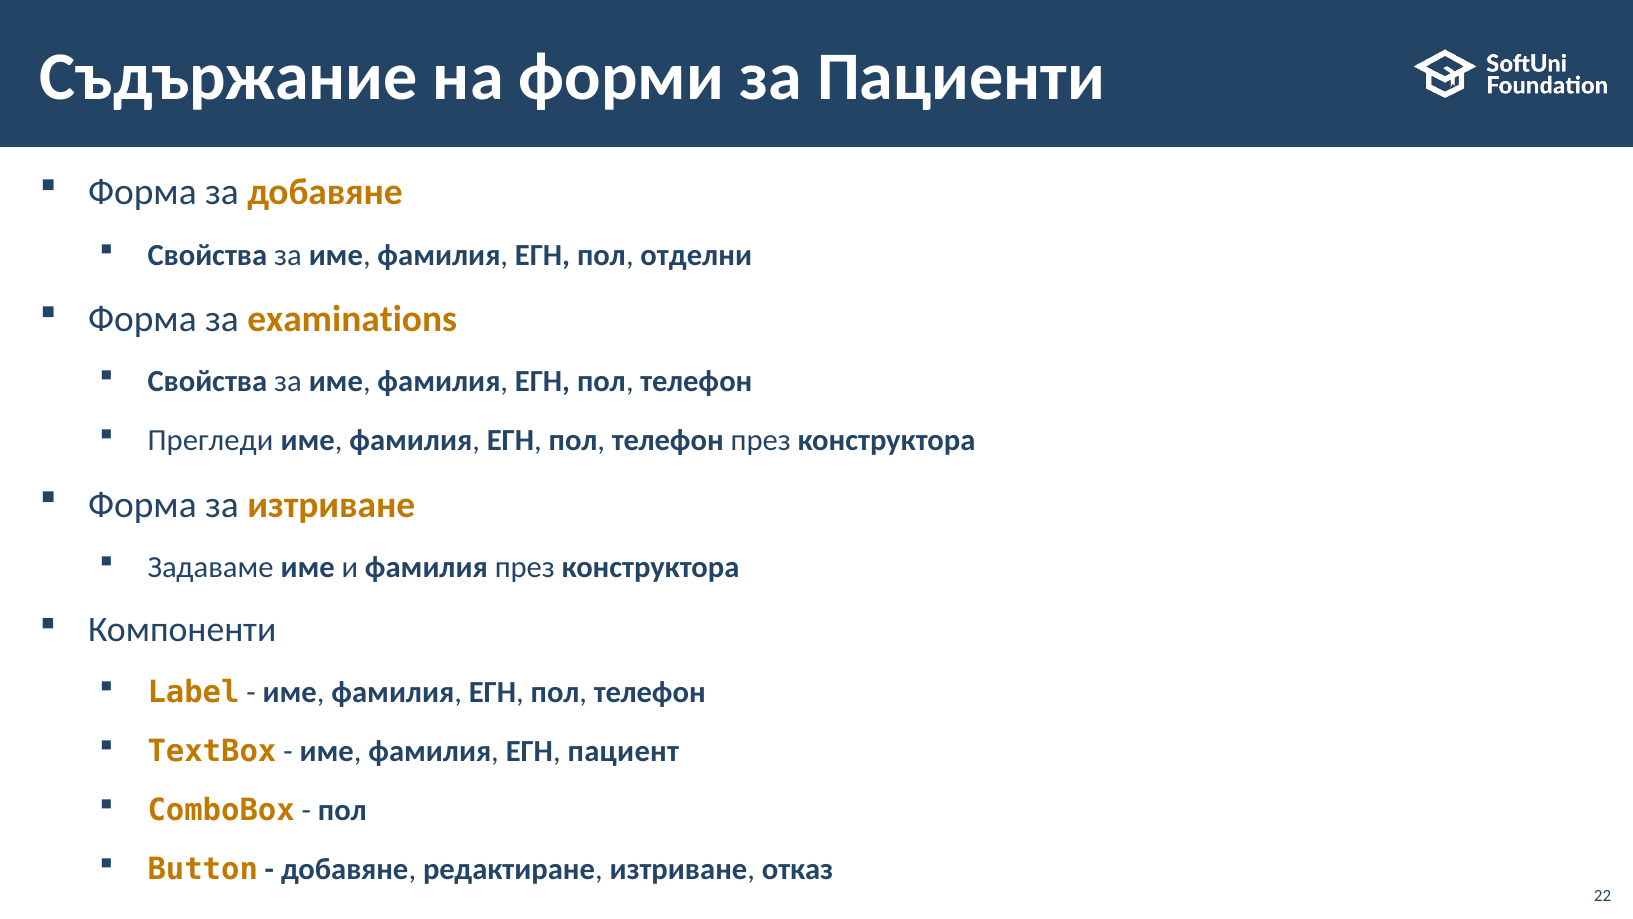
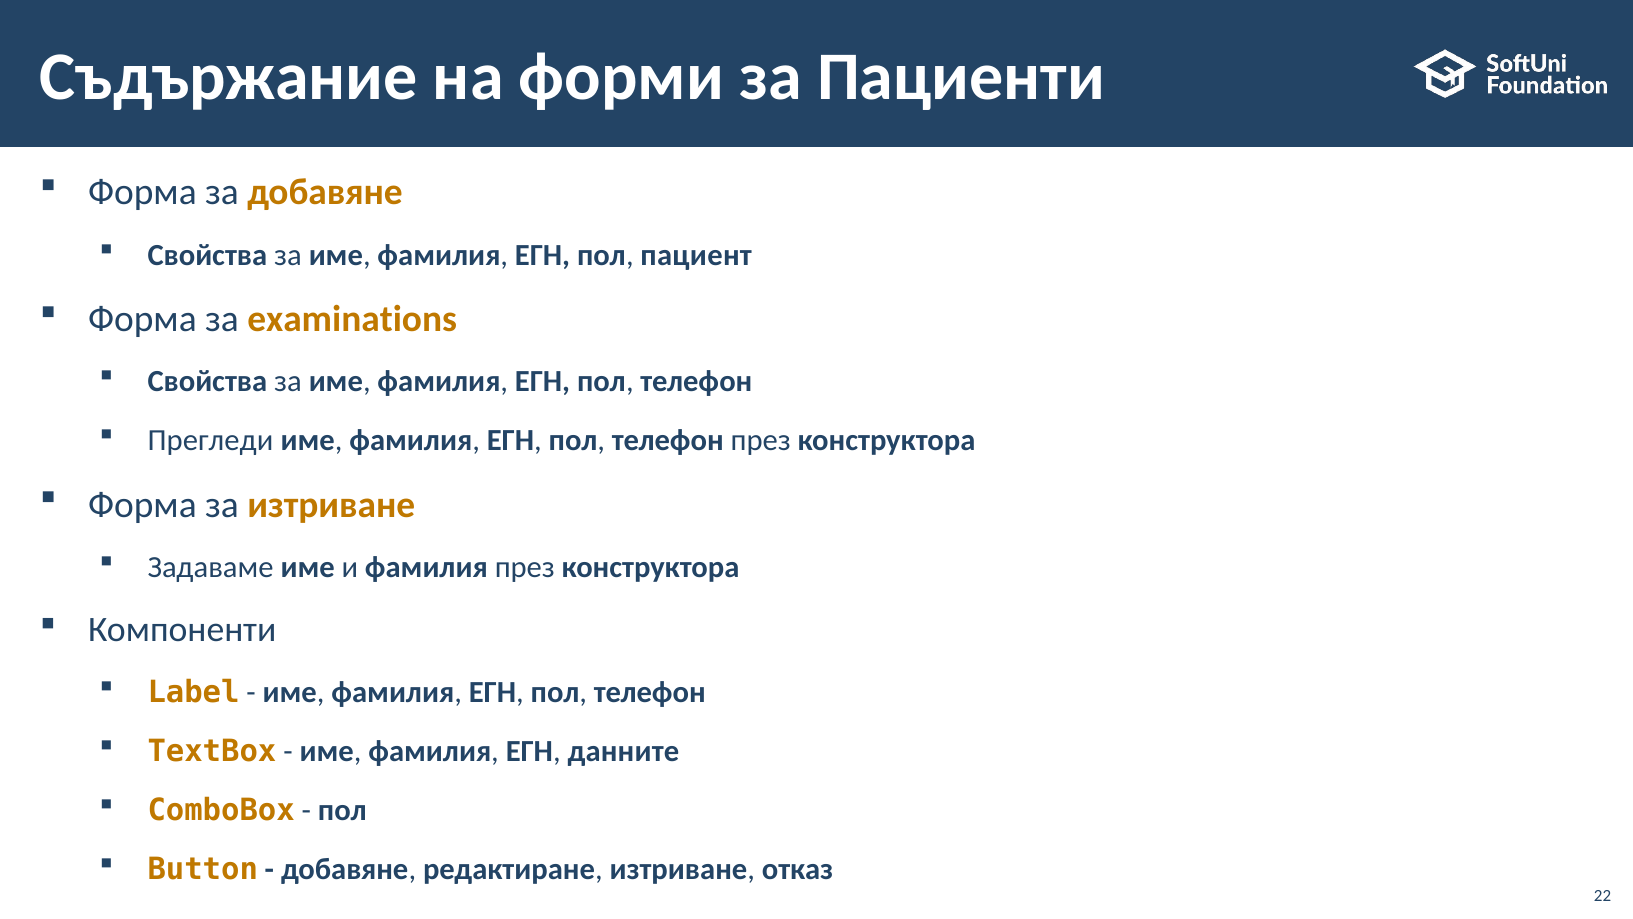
отделни: отделни -> пациент (696, 255)
пациент: пациент -> данните (623, 751)
